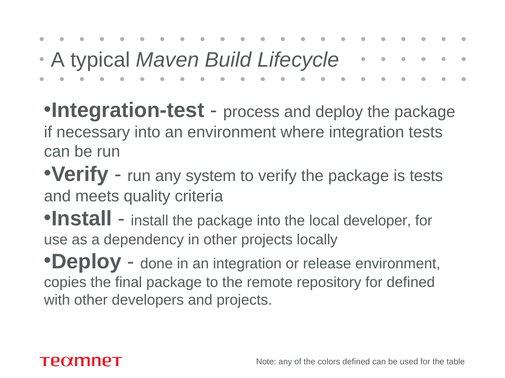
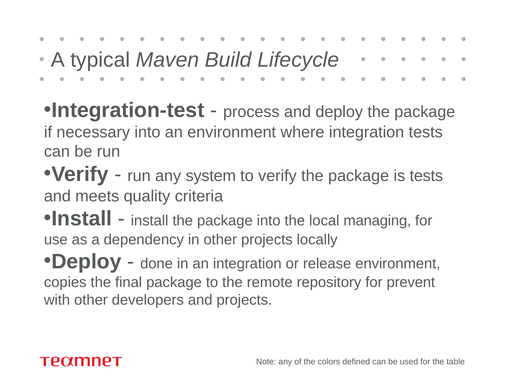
developer: developer -> managing (377, 221)
for defined: defined -> prevent (411, 283)
